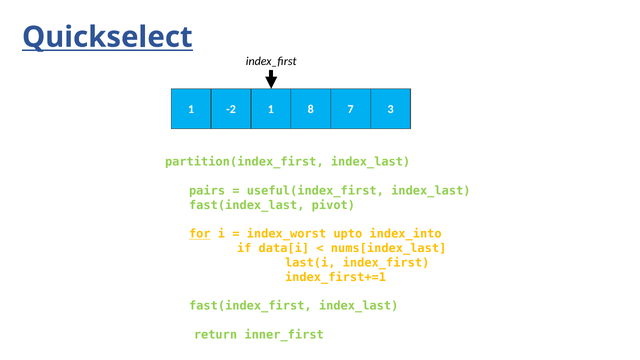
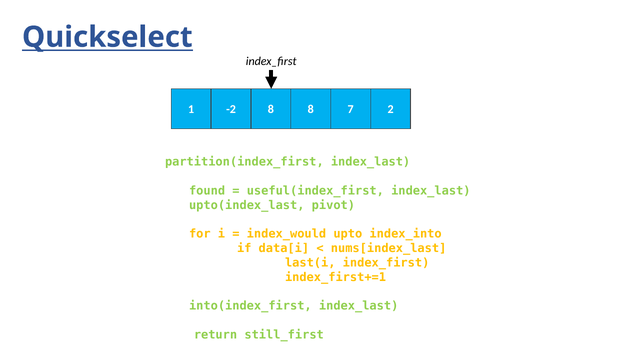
-2 1: 1 -> 8 (271, 110)
3: 3 -> 2 (391, 110)
pairs: pairs -> found (207, 191)
fast(index_last: fast(index_last -> upto(index_last (247, 205)
for underline: present -> none (200, 234)
index_worst: index_worst -> index_would (286, 234)
fast(index_first: fast(index_first -> into(index_first (250, 306)
inner_first: inner_first -> still_first (284, 335)
